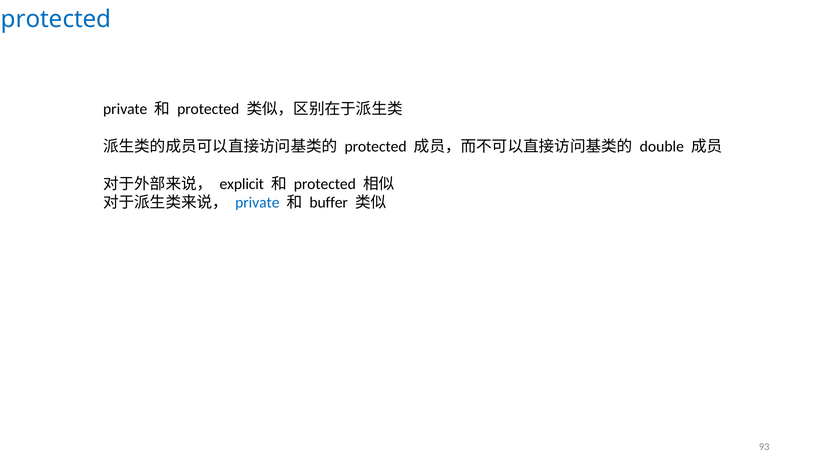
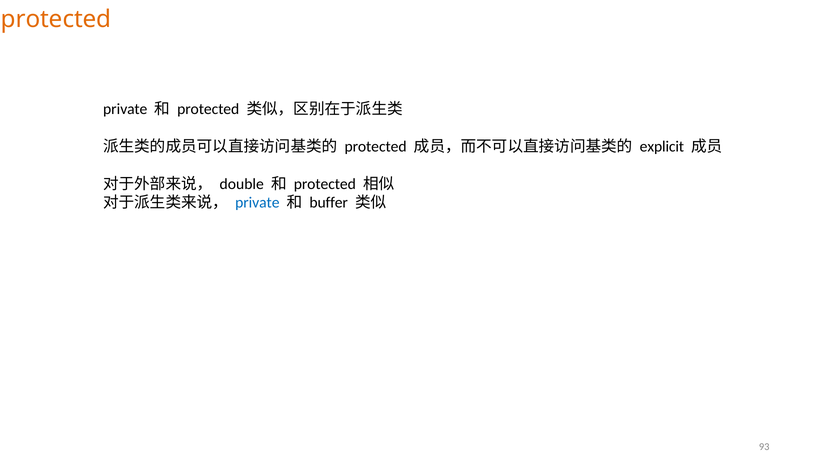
protected colour: blue -> orange (56, 19)
double: double -> explicit (662, 147)
explicit: explicit -> double (242, 184)
